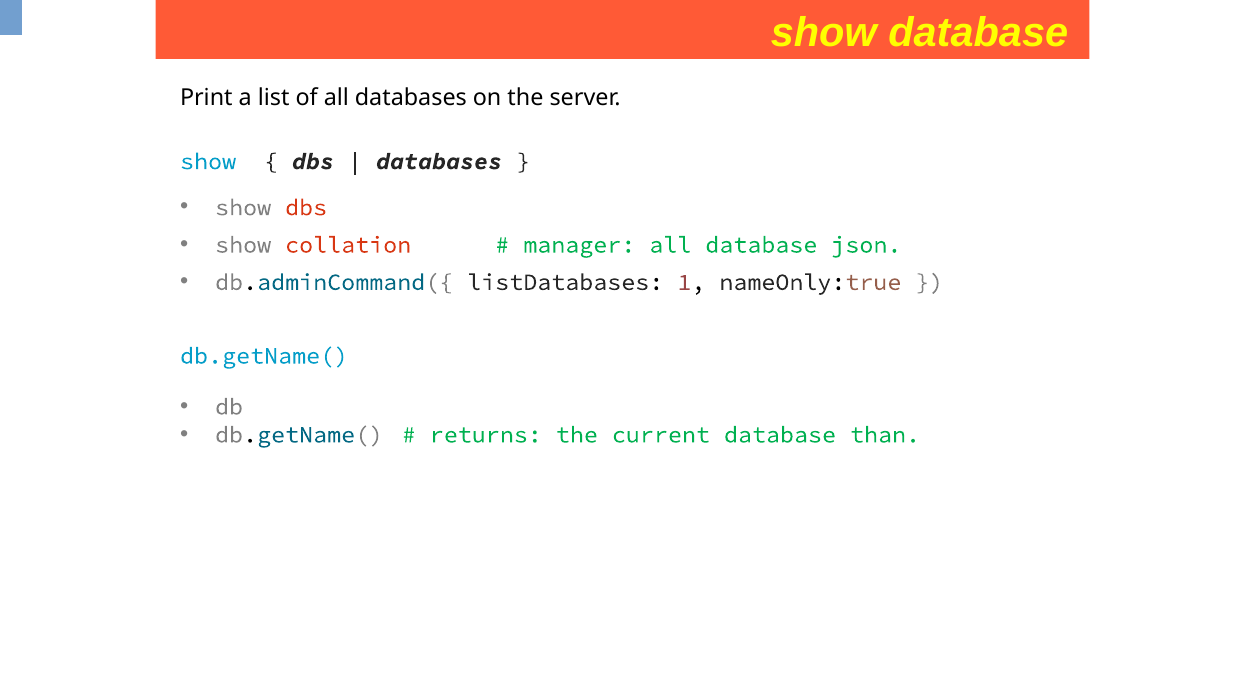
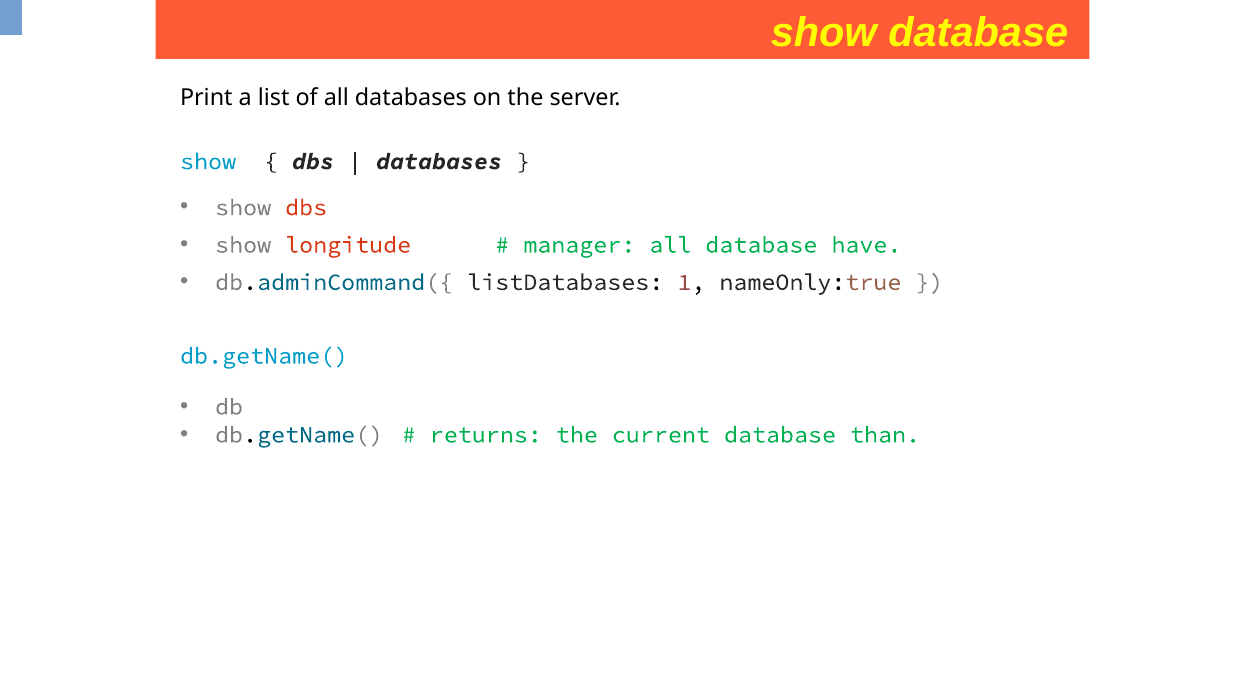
collation: collation -> longitude (348, 245)
json: json -> have (866, 245)
